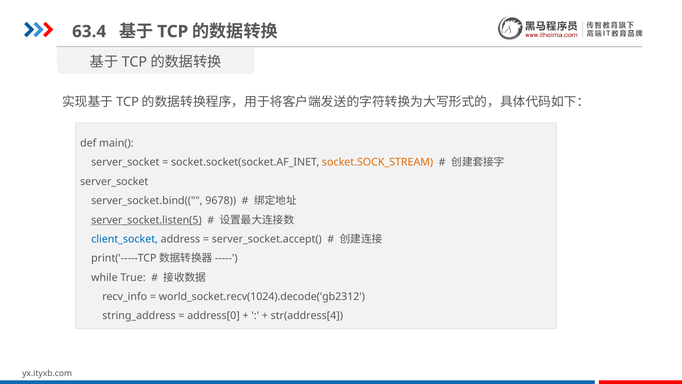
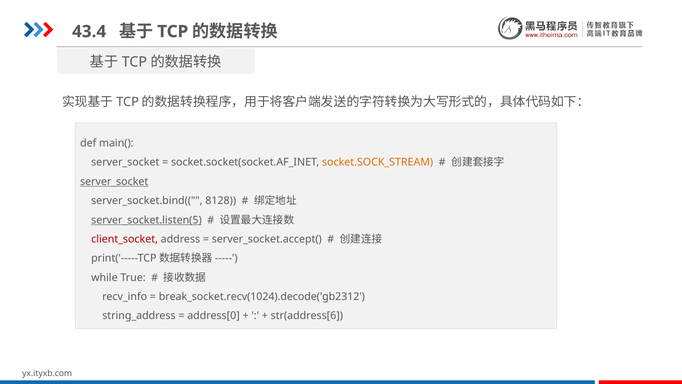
63.4: 63.4 -> 43.4 (89, 32)
server_socket underline: none -> present (114, 182)
9678: 9678 -> 8128 (221, 201)
client_socket colour: blue -> red (125, 239)
world_socket.recv(1024).decode('gb2312: world_socket.recv(1024).decode('gb2312 -> break_socket.recv(1024).decode('gb2312 (262, 297)
str(address[4: str(address[4 -> str(address[6 (307, 316)
